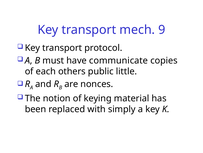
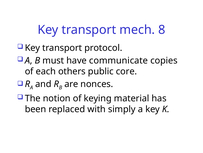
9: 9 -> 8 (162, 30)
little: little -> core (127, 71)
